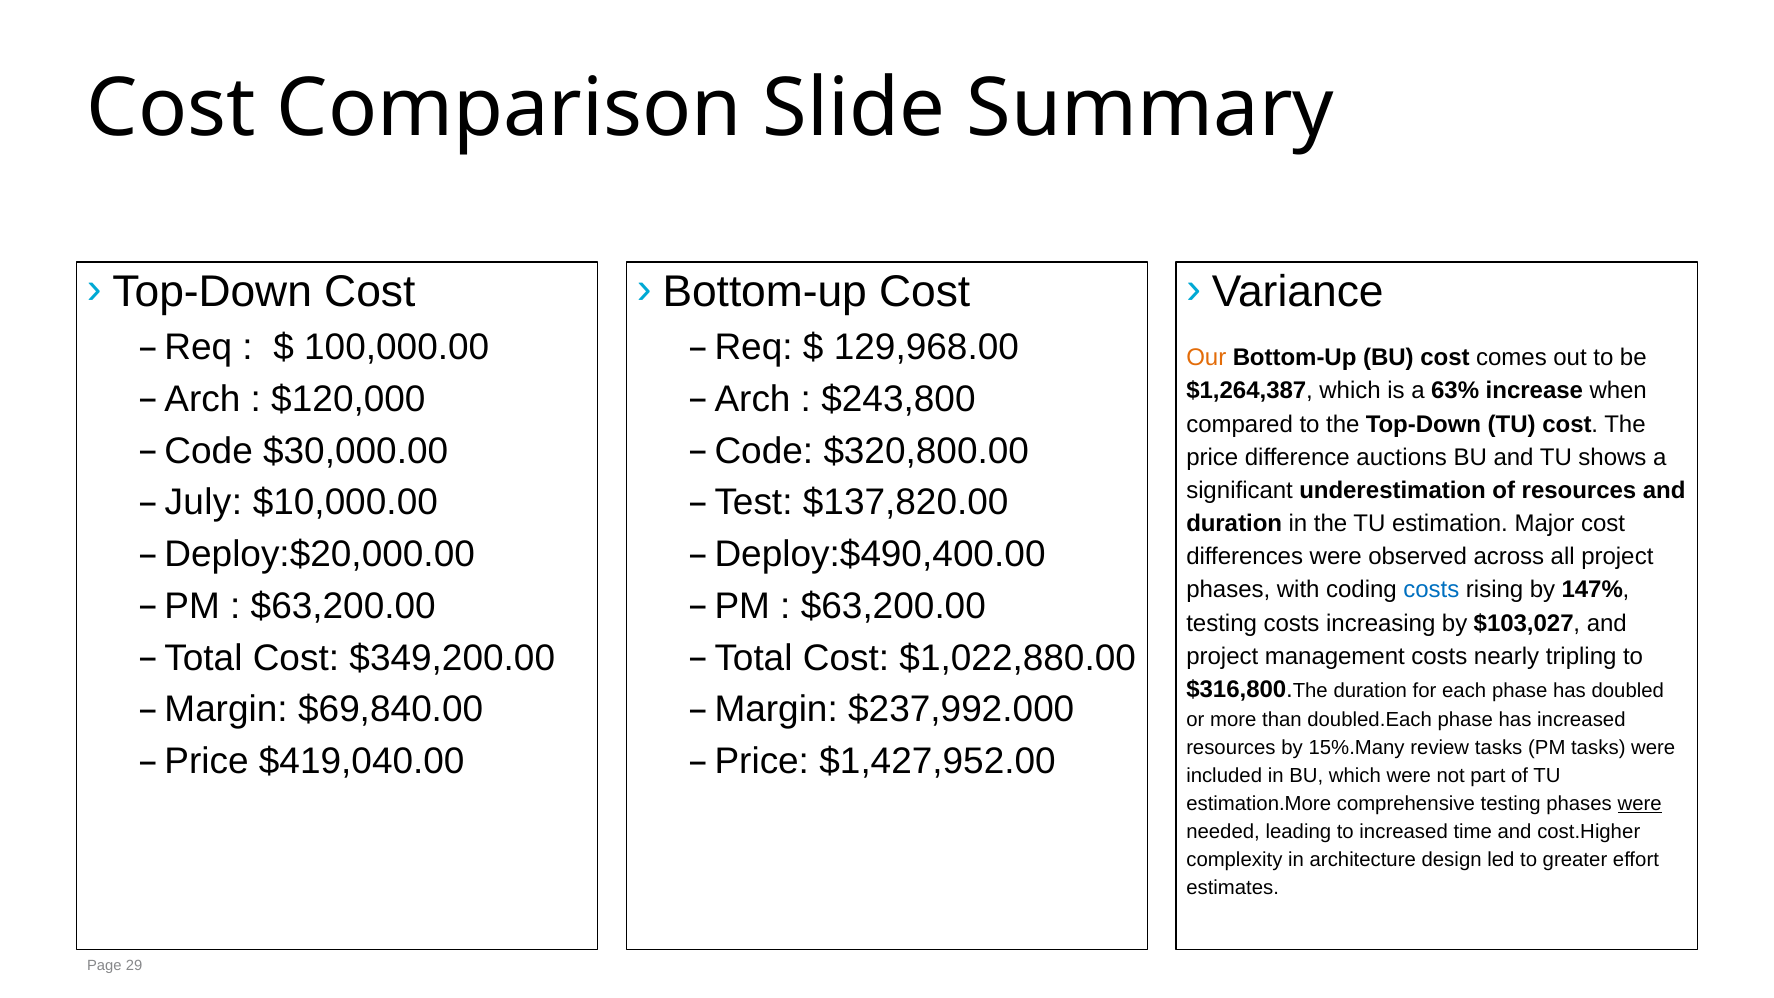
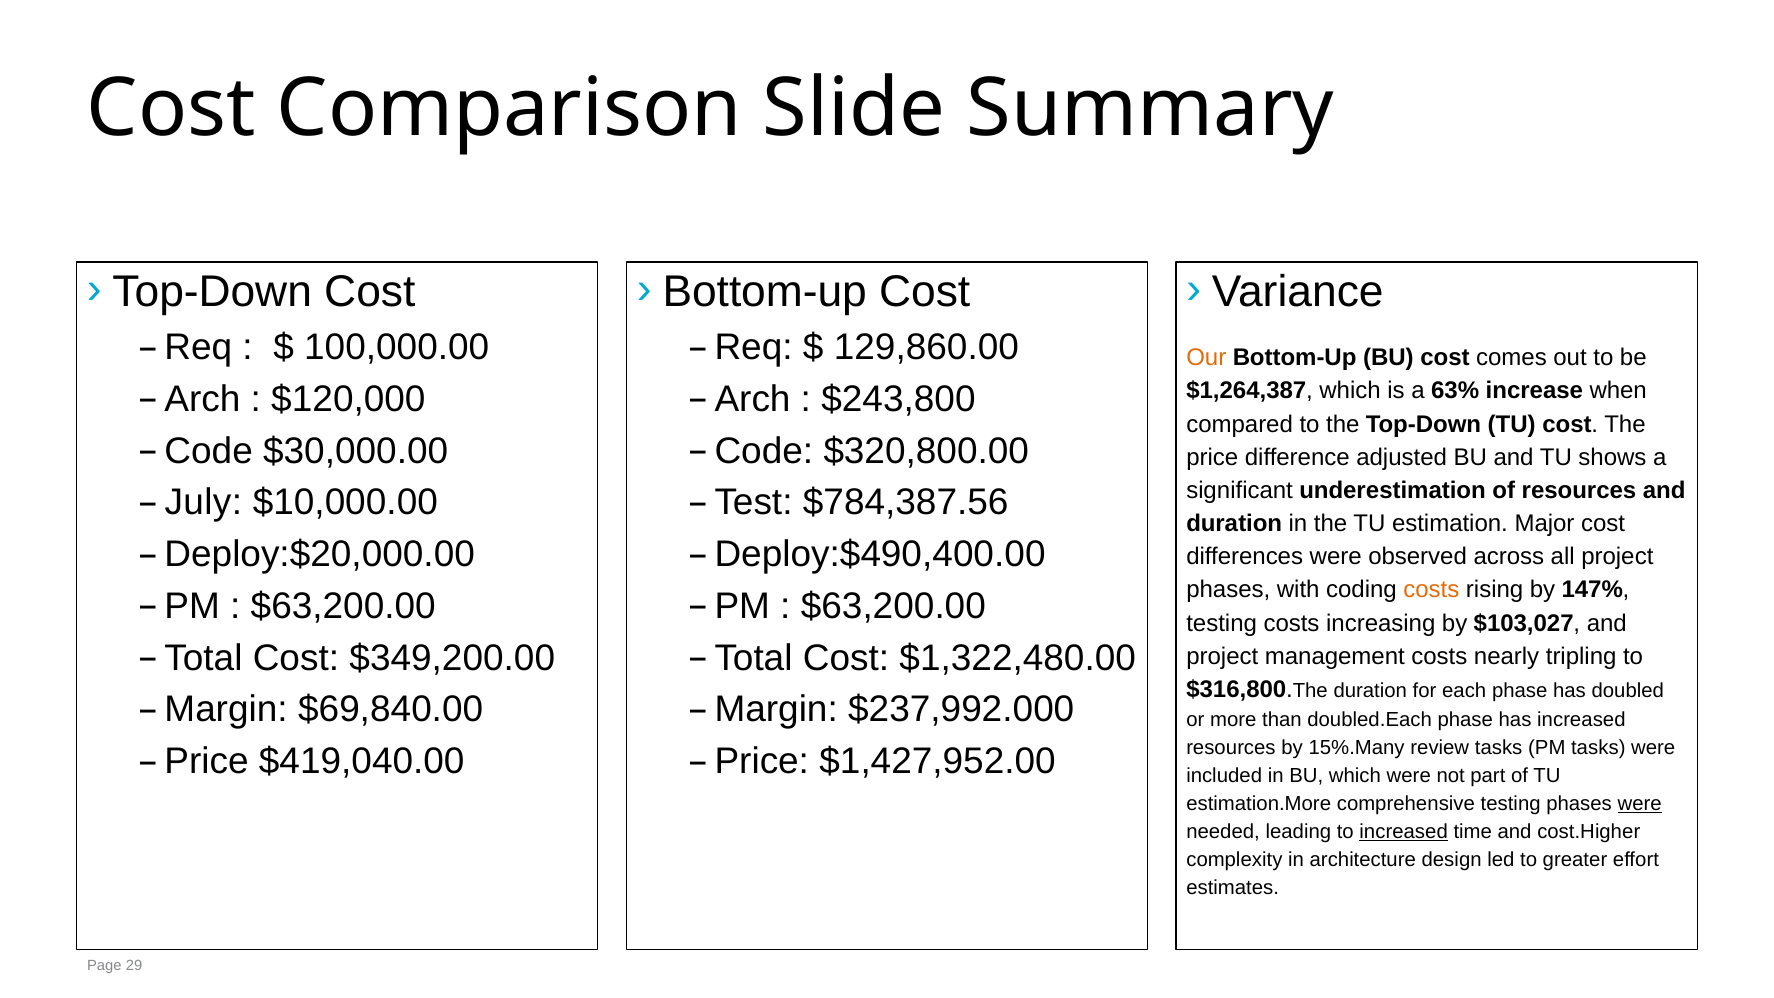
129,968.00: 129,968.00 -> 129,860.00 (926, 347)
auctions: auctions -> adjusted (1402, 457)
$137,820.00: $137,820.00 -> $784,387.56 (906, 503)
costs colour: blue -> orange (1431, 590)
$1,022,880.00: $1,022,880.00 -> $1,322,480.00 (1018, 658)
increased underline: none -> present (1404, 831)
